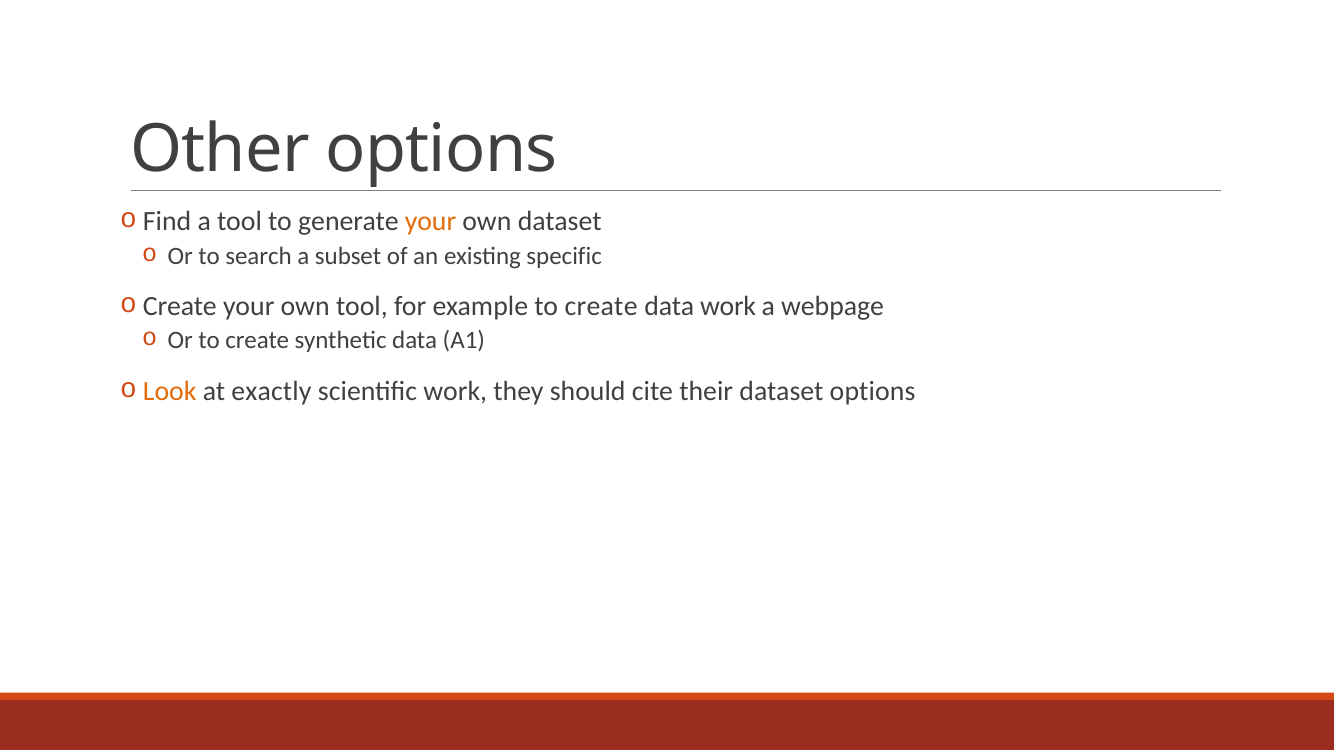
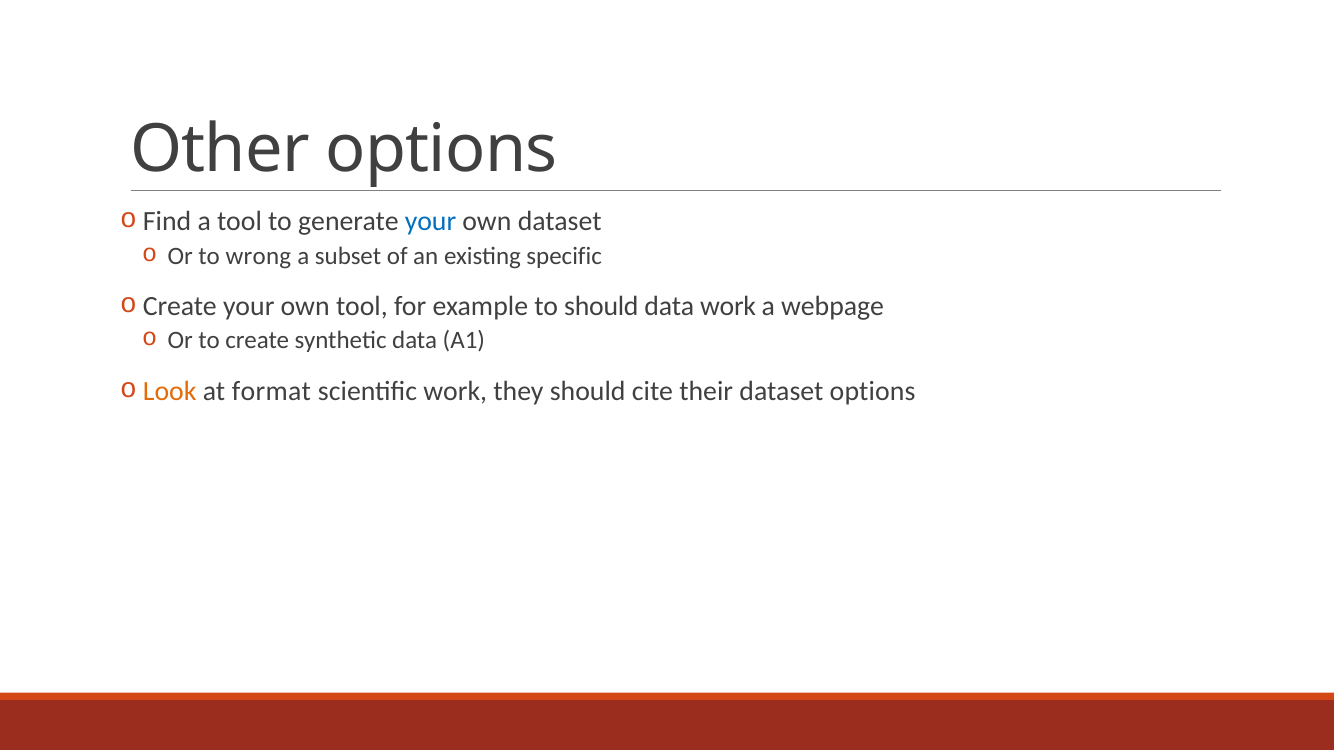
your colour: orange -> blue (431, 222)
search: search -> wrong (258, 256)
example to create: create -> should (601, 307)
exactly: exactly -> format (271, 391)
